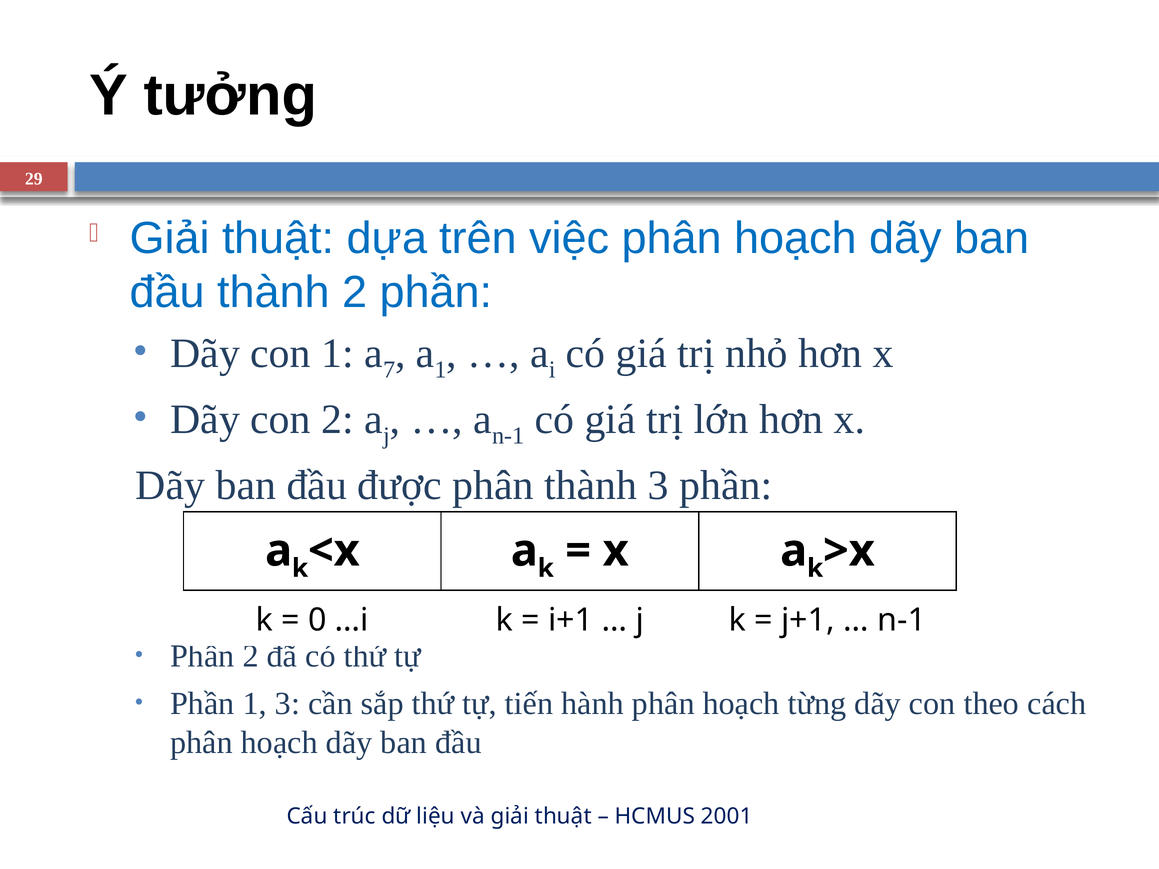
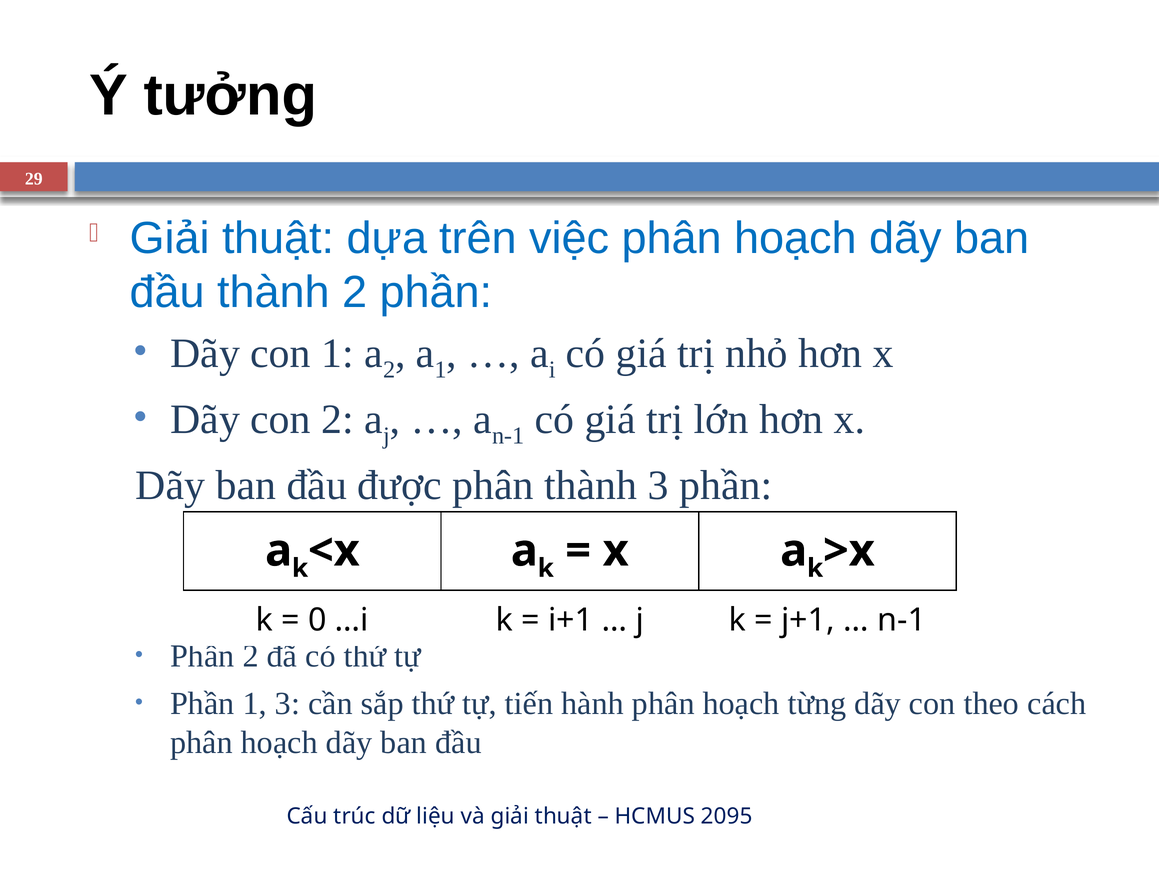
7: 7 -> 2 (389, 370)
2001: 2001 -> 2095 (727, 817)
